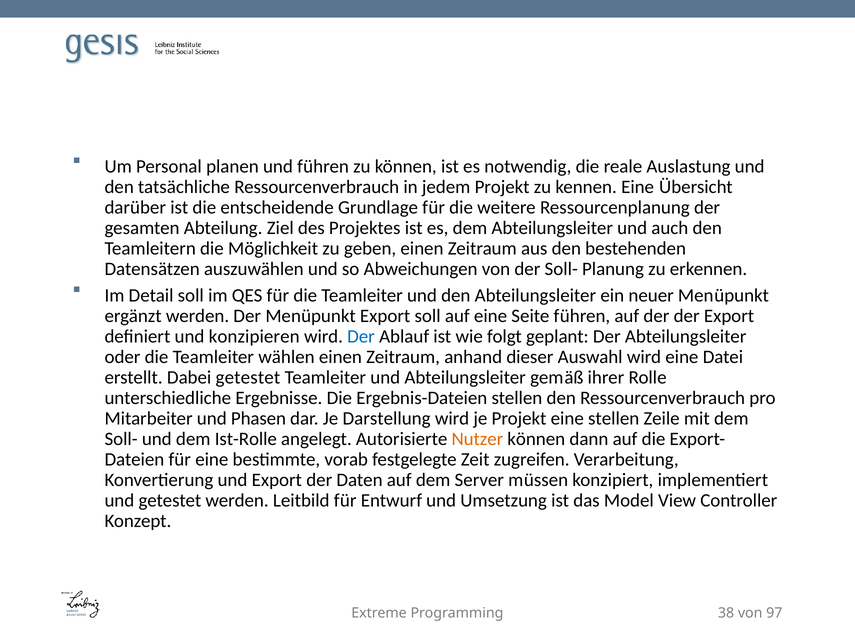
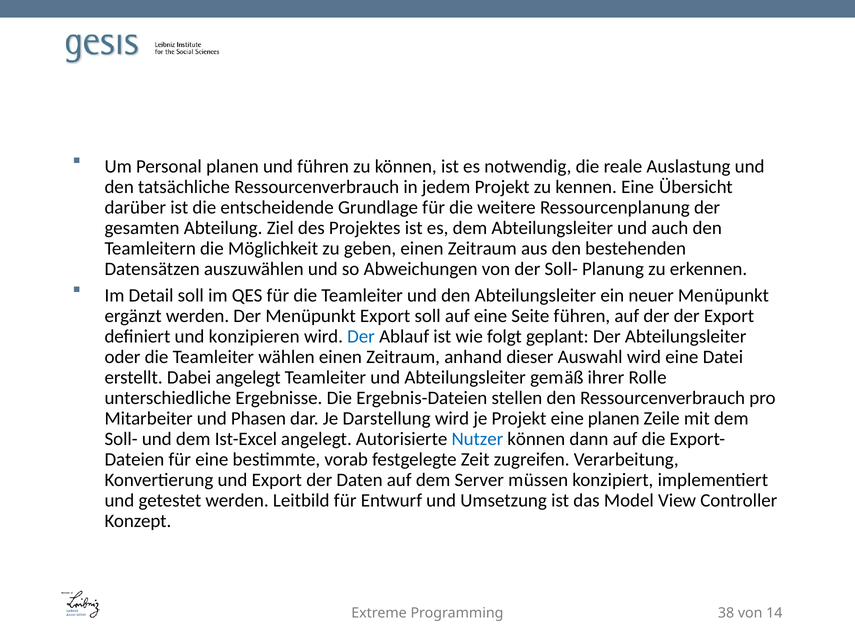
Dabei getestet: getestet -> angelegt (248, 378)
eine stellen: stellen -> planen (614, 419)
Ist-Rolle: Ist-Rolle -> Ist-Excel (246, 439)
Nutzer colour: orange -> blue (477, 439)
97: 97 -> 14 (774, 614)
